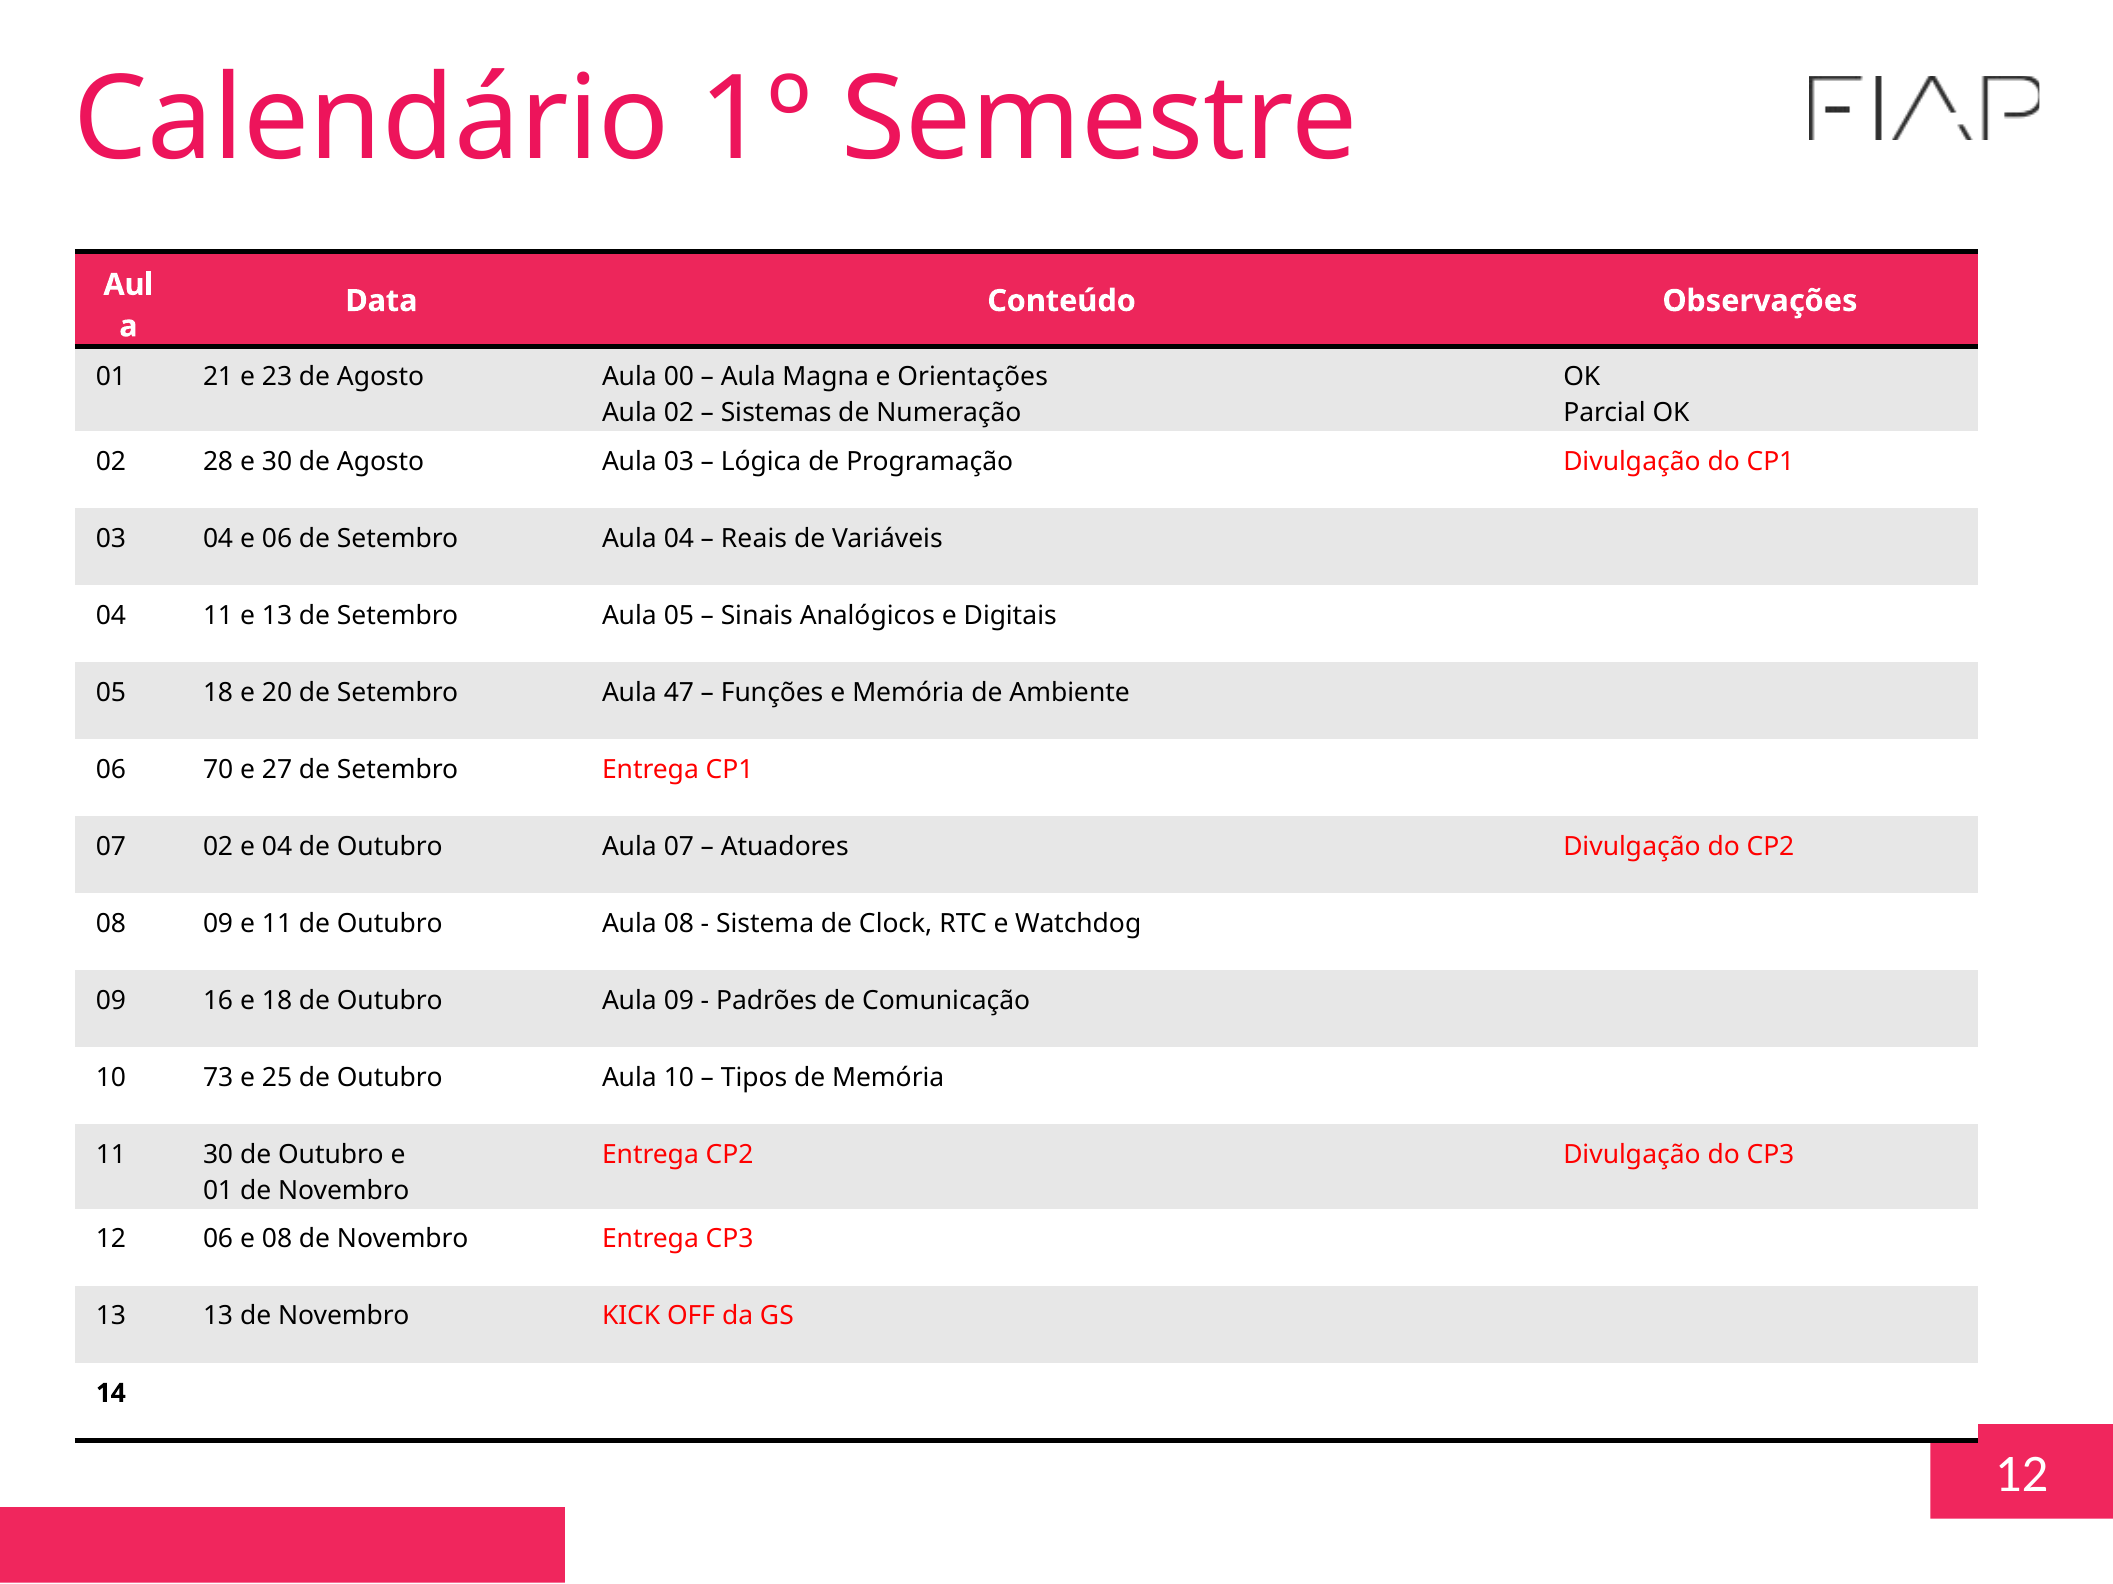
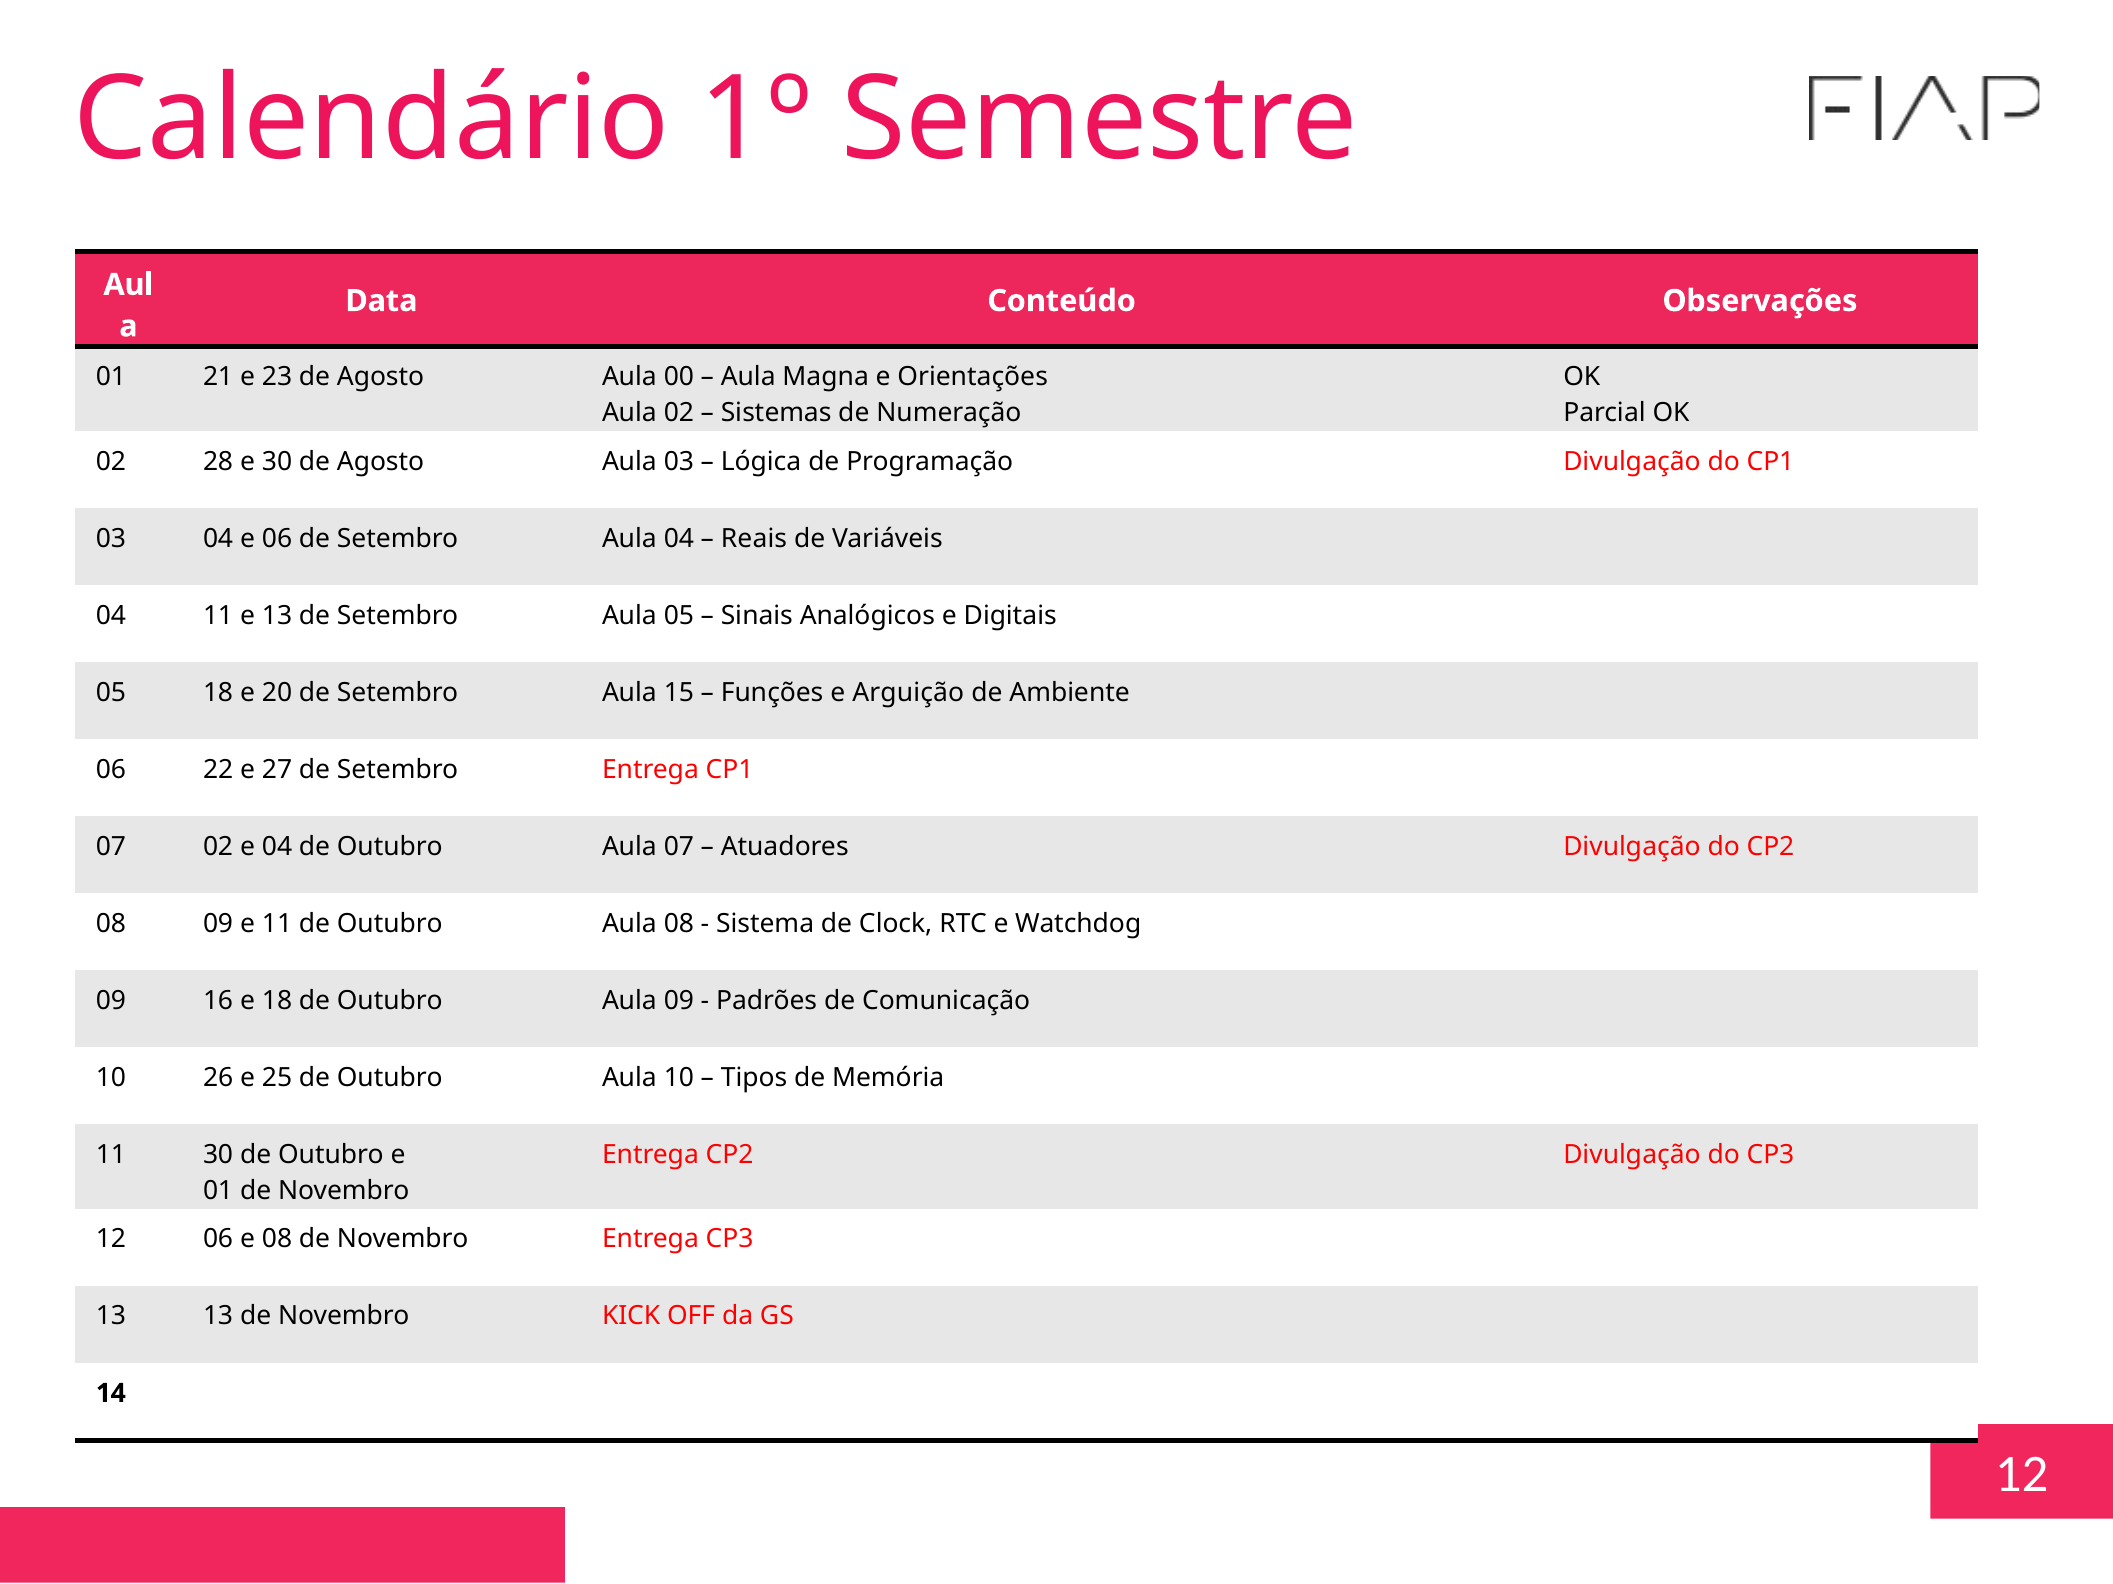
47: 47 -> 15 (679, 693)
e Memória: Memória -> Arguição (908, 693)
70: 70 -> 22 (218, 770)
73: 73 -> 26 (218, 1078)
